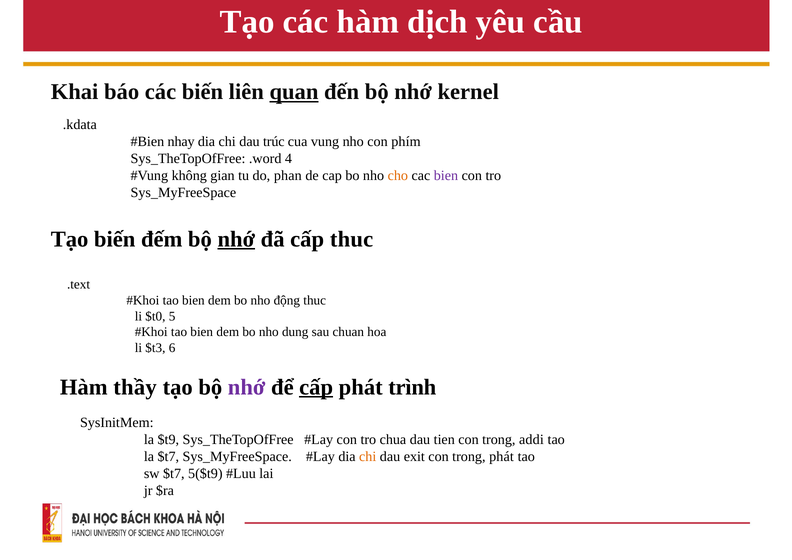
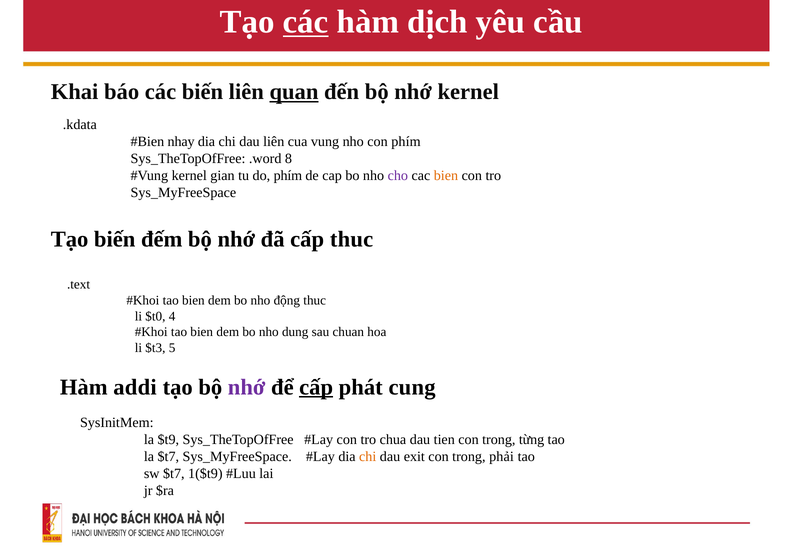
các underline: none -> present (306, 22)
dau trúc: trúc -> liên (274, 142)
4: 4 -> 8 (288, 159)
không: không -> kernel (189, 176)
do phan: phan -> phím (288, 176)
cho colour: orange -> purple (398, 176)
bien colour: purple -> orange (446, 176)
nhớ underline: present -> none (236, 239)
5: 5 -> 4 (172, 316)
6: 6 -> 5 (172, 348)
thầy: thầy -> addi (135, 387)
trình: trình -> cung (412, 387)
addi: addi -> từng (532, 439)
trong phát: phát -> phải (501, 456)
5($t9: 5($t9 -> 1($t9 (205, 473)
